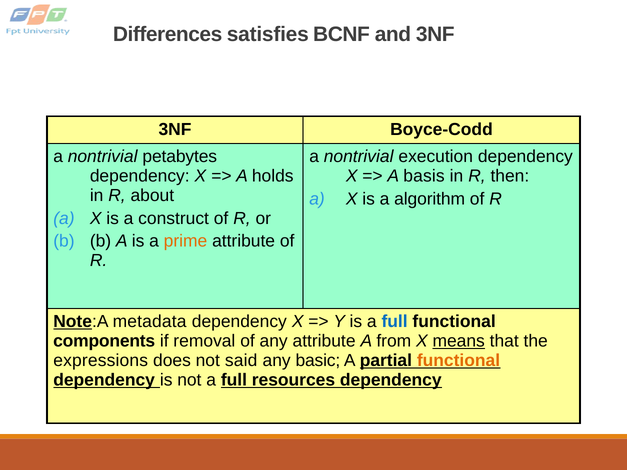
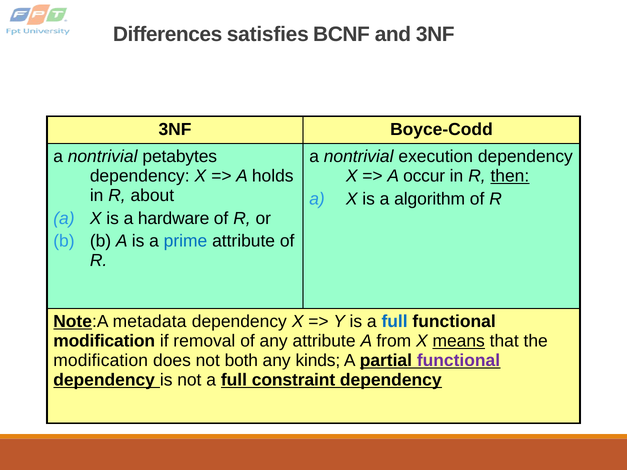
basis: basis -> occur (424, 176)
then underline: none -> present (510, 176)
construct: construct -> hardware (174, 218)
prime colour: orange -> blue (185, 241)
components: components -> modification (104, 341)
expressions: expressions -> modification (101, 361)
said: said -> both (241, 361)
basic: basic -> kinds (318, 361)
functional colour: orange -> purple (458, 361)
resources: resources -> constraint (294, 380)
